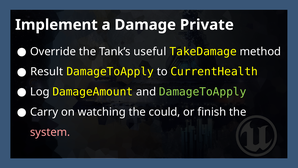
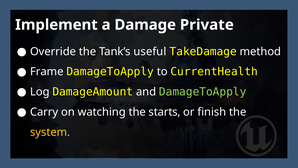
Result: Result -> Frame (47, 72)
could: could -> starts (165, 112)
system colour: pink -> yellow (50, 132)
